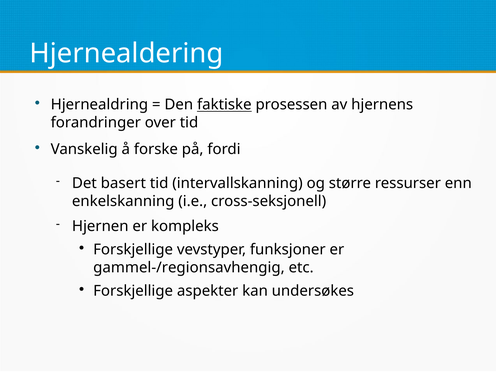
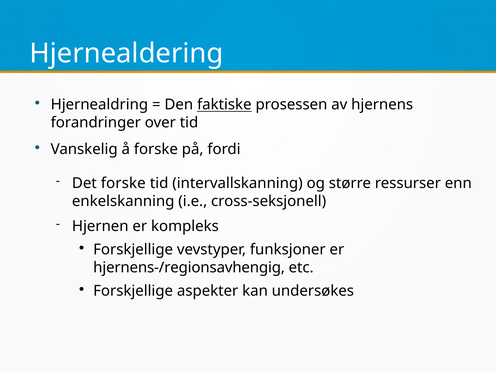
Det basert: basert -> forske (123, 183)
gammel-/regionsavhengig: gammel-/regionsavhengig -> hjernens-/regionsavhengig (189, 268)
